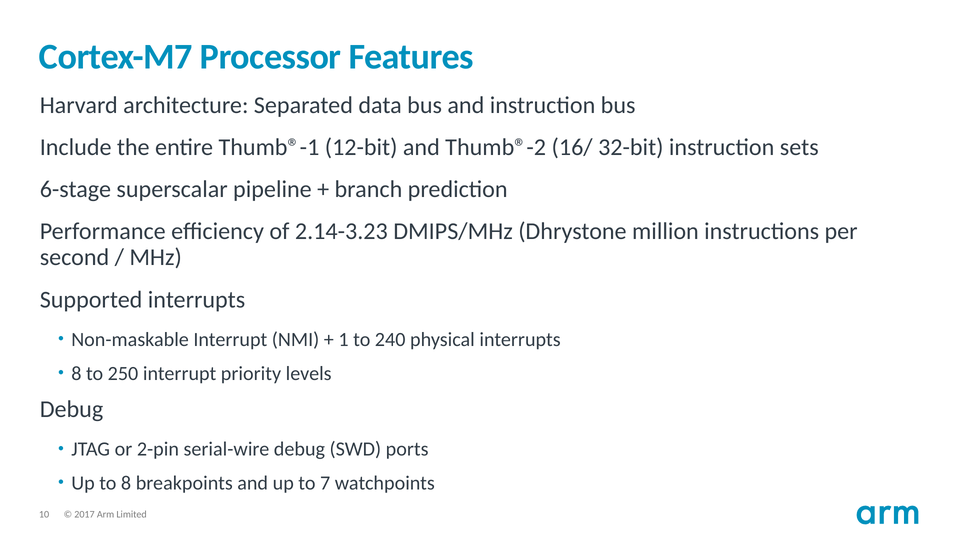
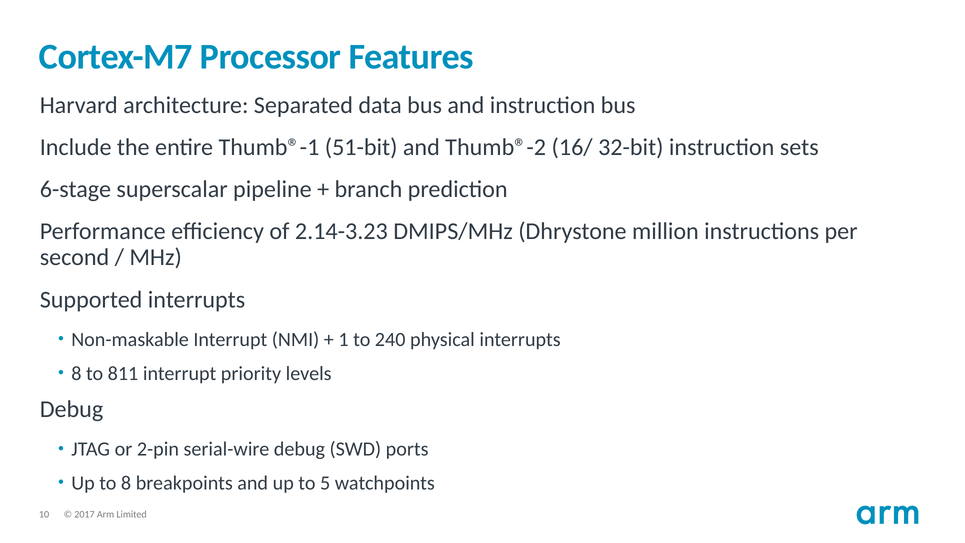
12-bit: 12-bit -> 51-bit (361, 147)
250: 250 -> 811 (123, 373)
7: 7 -> 5 (325, 483)
